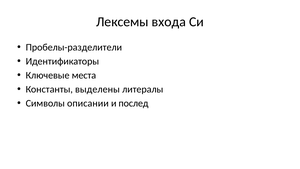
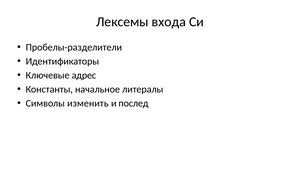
места: места -> адрес (84, 75)
выделены: выделены -> начальное (98, 89)
описании: описании -> изменить (88, 103)
